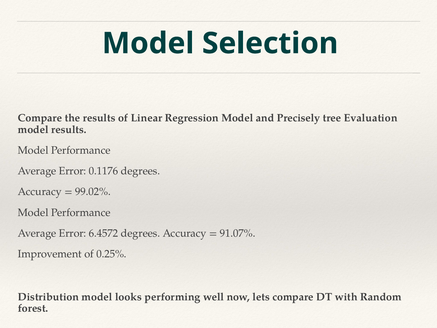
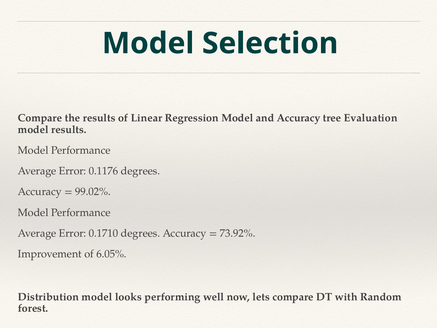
and Precisely: Precisely -> Accuracy (299, 118)
6.4572: 6.4572 -> 0.1710 (104, 233)
91.07%: 91.07% -> 73.92% (238, 233)
0.25%: 0.25% -> 6.05% (112, 254)
